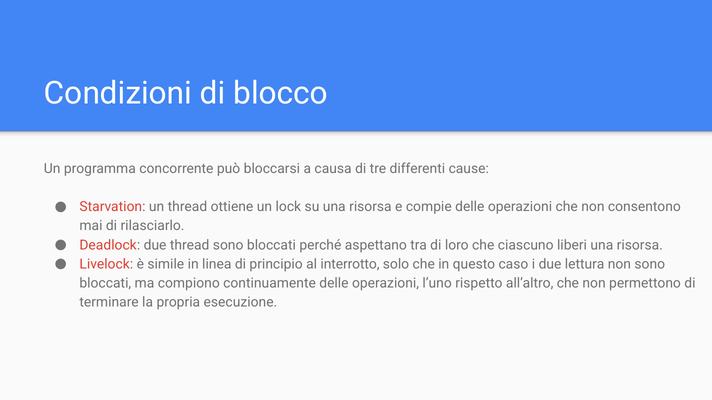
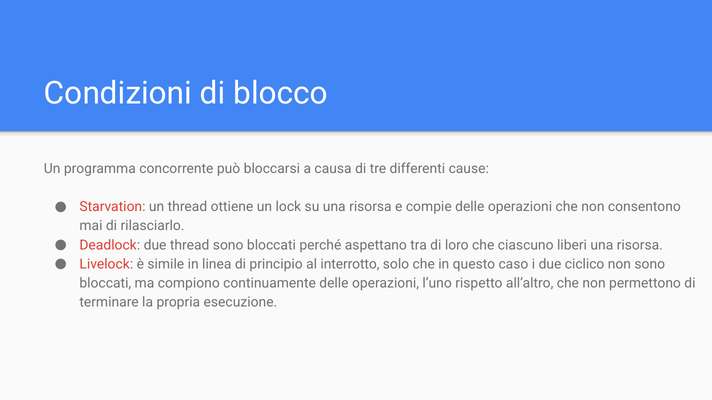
lettura: lettura -> ciclico (585, 264)
